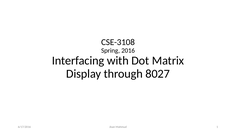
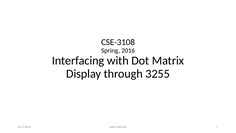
8027: 8027 -> 3255 (158, 74)
